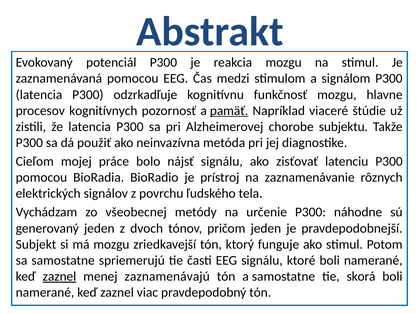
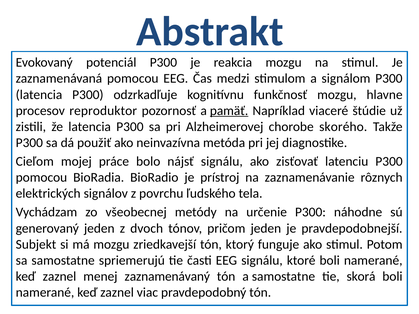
kognitívnych: kognitívnych -> reproduktor (103, 111)
subjektu: subjektu -> skorého (343, 127)
zaznel underline: present -> none (59, 277)
zaznamenávajú: zaznamenávajú -> zaznamenávaný (167, 277)
